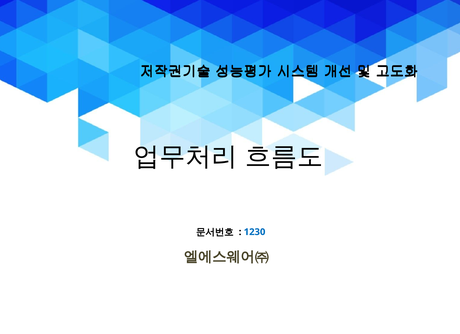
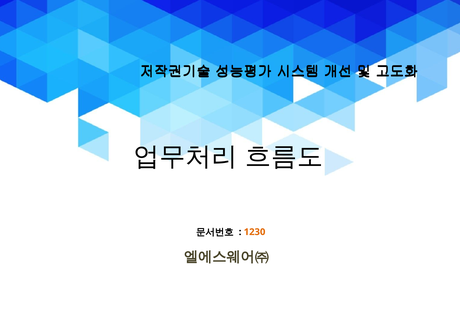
1230 colour: blue -> orange (255, 232)
